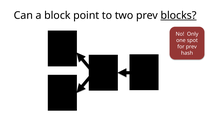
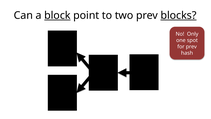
block underline: none -> present (57, 15)
